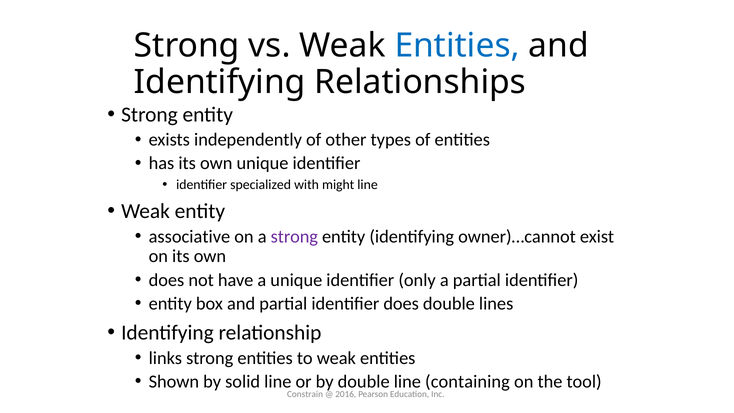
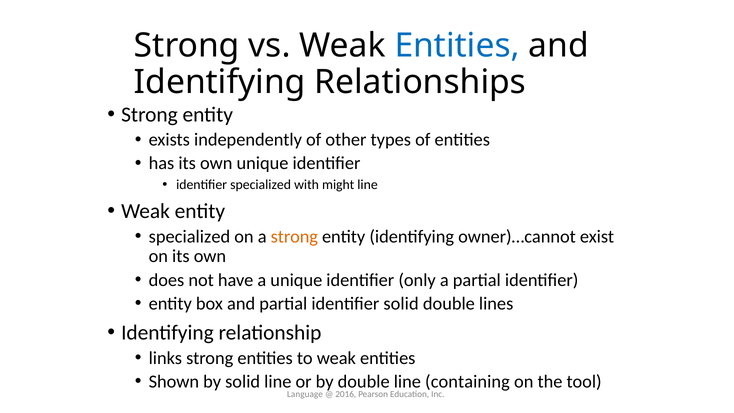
associative: associative -> specialized (189, 236)
strong colour: purple -> orange (294, 236)
identifier does: does -> solid (401, 304)
Constrain: Constrain -> Language (305, 394)
